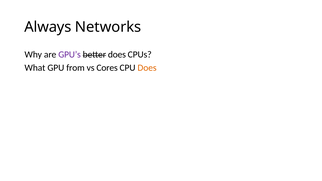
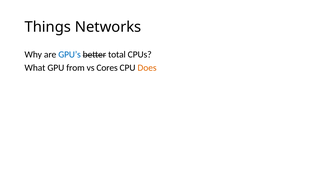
Always: Always -> Things (48, 27)
GPU’s colour: purple -> blue (70, 54)
better does: does -> total (117, 54)
